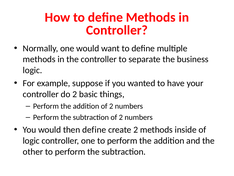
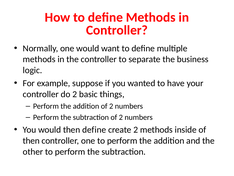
logic: logic -> then (31, 140)
